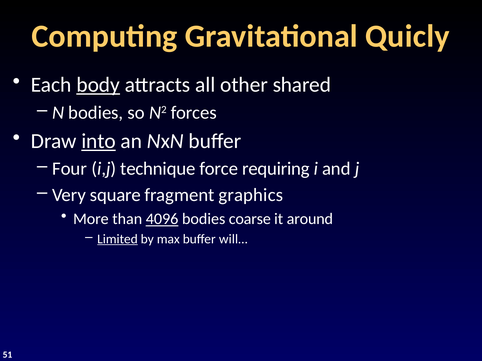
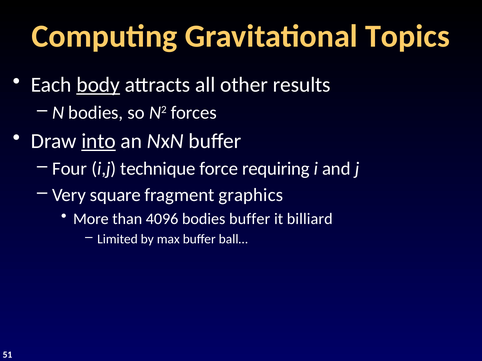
Quicly: Quicly -> Topics (407, 36)
shared: shared -> results (302, 85)
4096 underline: present -> none (162, 219)
bodies coarse: coarse -> buffer (250, 219)
around: around -> billiard (310, 219)
Limited underline: present -> none (117, 239)
will…: will… -> ball… (233, 239)
